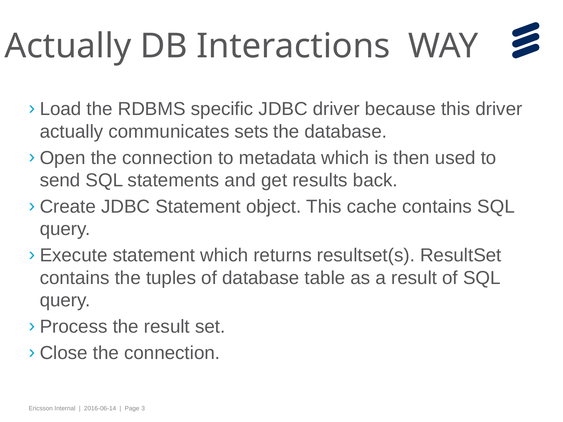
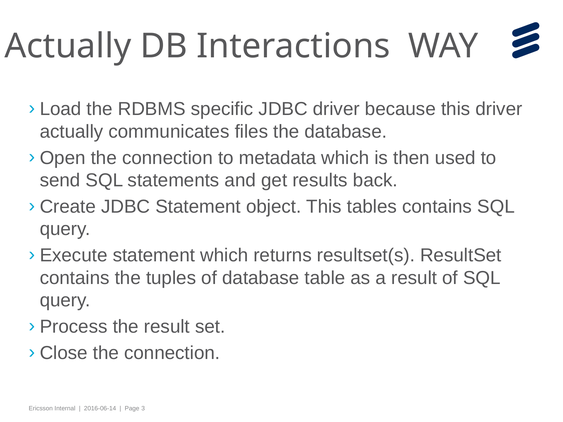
sets: sets -> files (251, 132)
cache: cache -> tables (372, 207)
